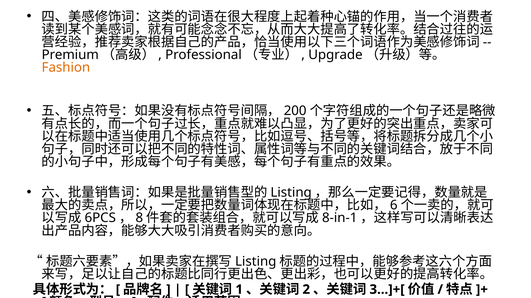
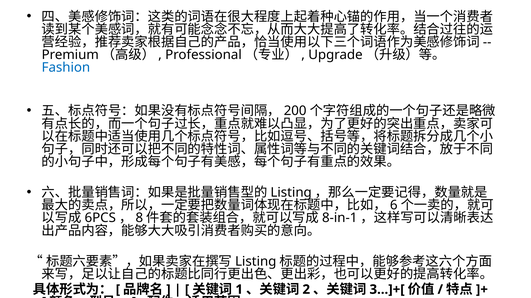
Fashion colour: orange -> blue (66, 68)
